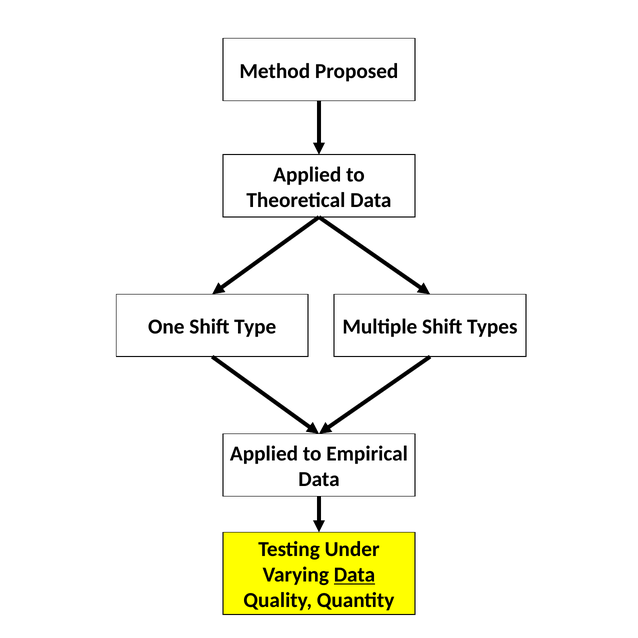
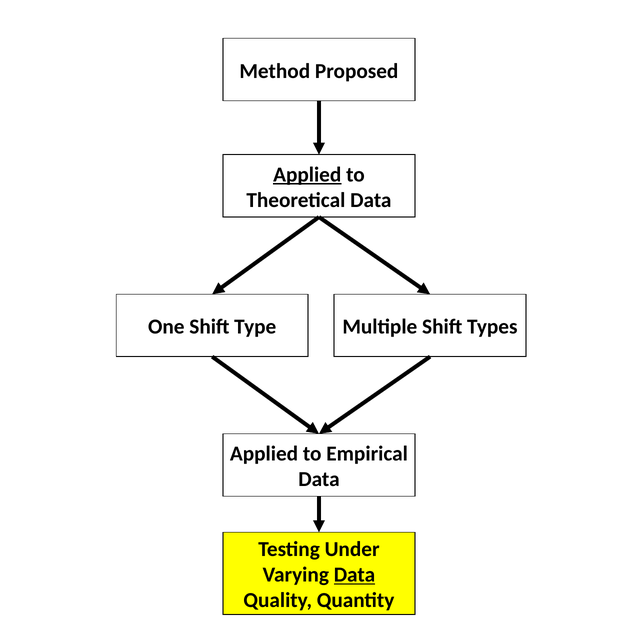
Applied underline: none -> present (307, 175)
